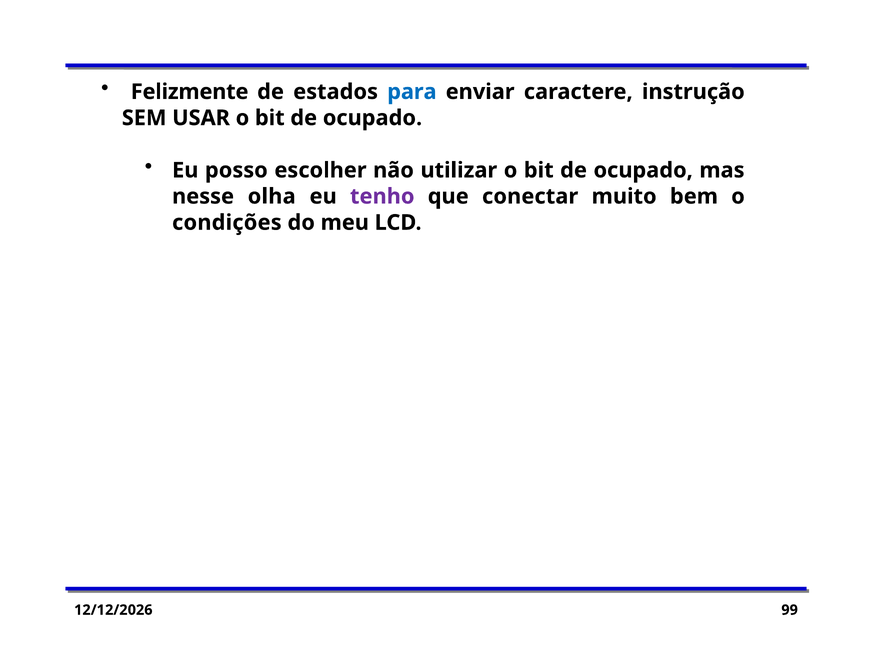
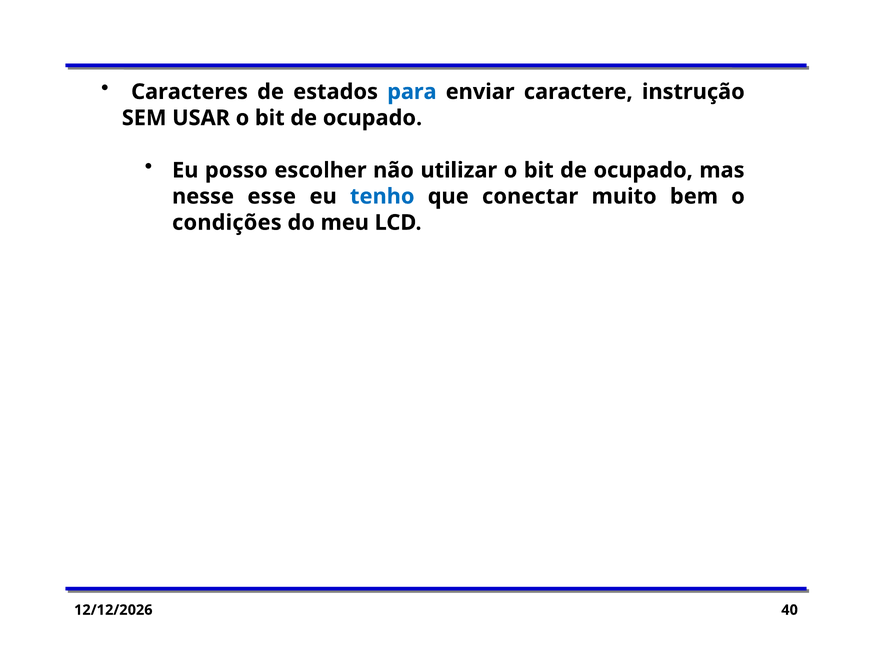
Felizmente: Felizmente -> Caracteres (190, 92)
olha: olha -> esse (272, 196)
tenho colour: purple -> blue (382, 196)
99: 99 -> 40 (790, 610)
